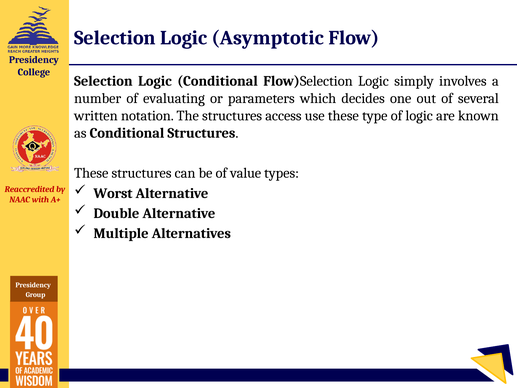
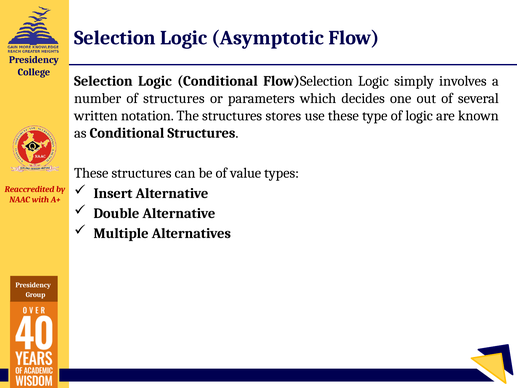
of evaluating: evaluating -> structures (174, 98)
access: access -> stores (283, 116)
Worst: Worst -> Insert (113, 193)
